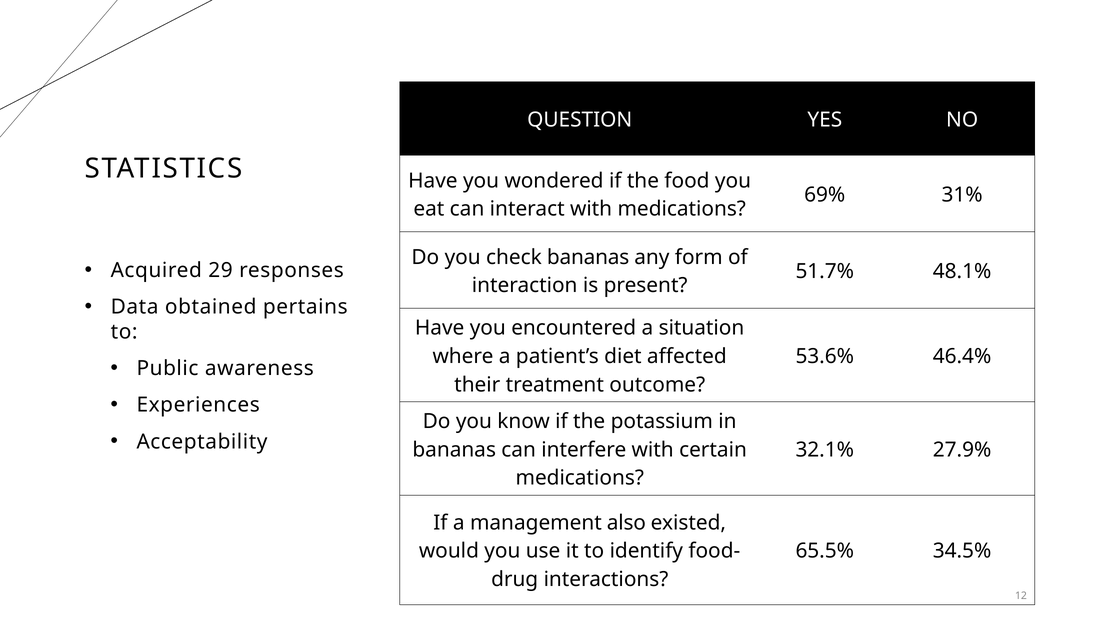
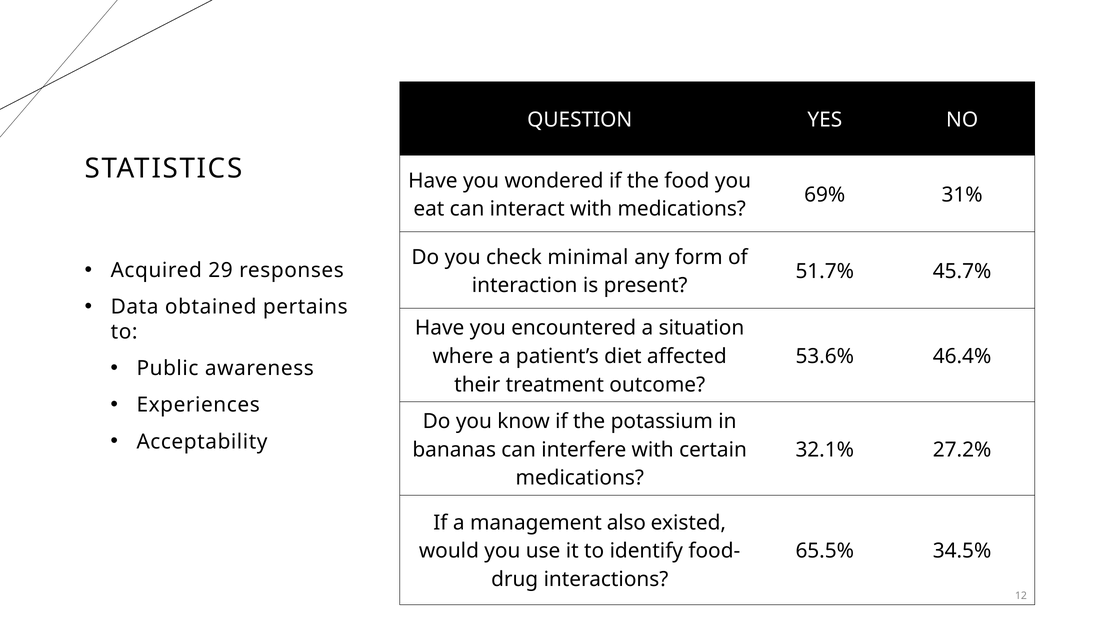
check bananas: bananas -> minimal (588, 257)
48.1%: 48.1% -> 45.7% (962, 271)
27.9%: 27.9% -> 27.2% (962, 450)
